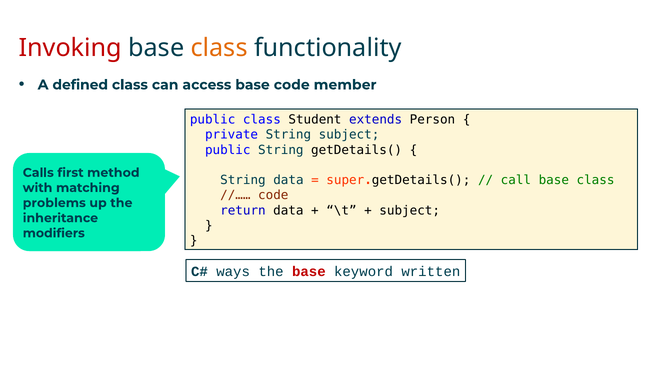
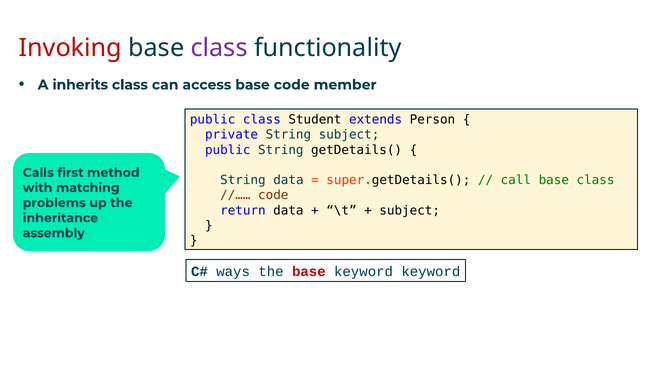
class colour: orange -> purple (219, 48)
defined: defined -> inherits (80, 85)
modifiers: modifiers -> assembly (54, 233)
keyword written: written -> keyword (431, 272)
